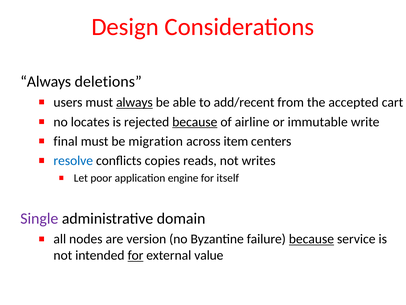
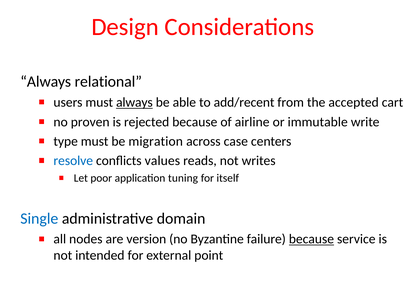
deletions: deletions -> relational (108, 82)
locates: locates -> proven (90, 122)
because underline: present -> none (195, 122)
final: final -> type (66, 141)
item: item -> case (236, 141)
copies: copies -> values (162, 161)
engine: engine -> tuning (183, 178)
Single colour: purple -> blue (39, 218)
for underline: present -> none (135, 255)
value: value -> point (209, 255)
